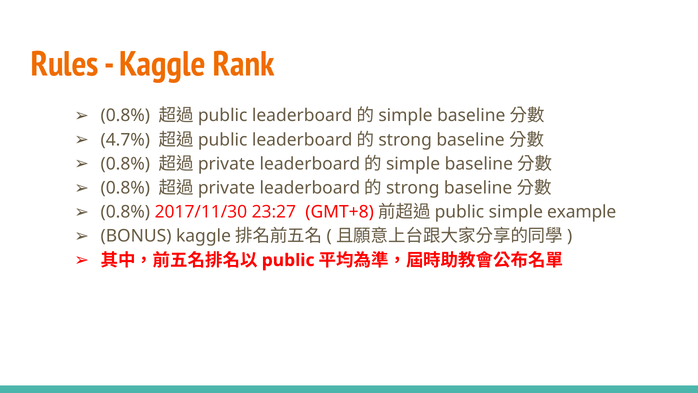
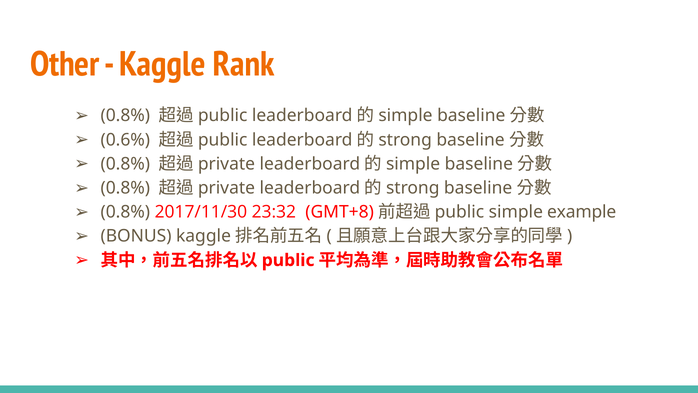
Rules: Rules -> Other (65, 64)
4.7%: 4.7% -> 0.6% (125, 140)
23:27: 23:27 -> 23:32 (274, 212)
